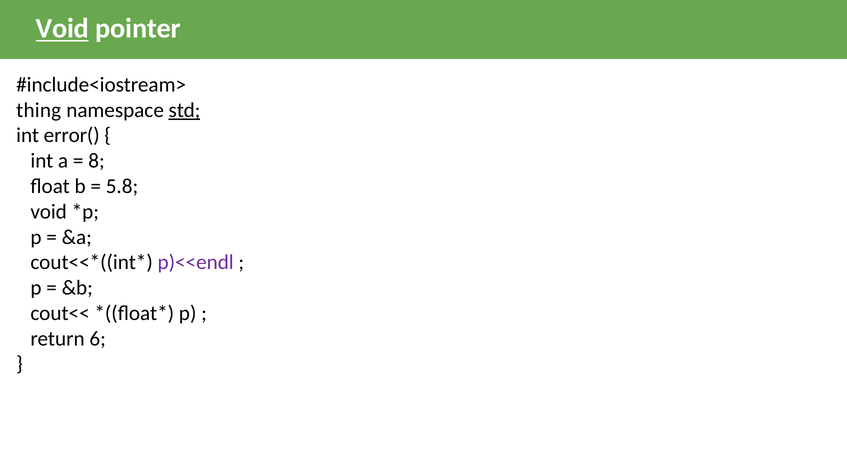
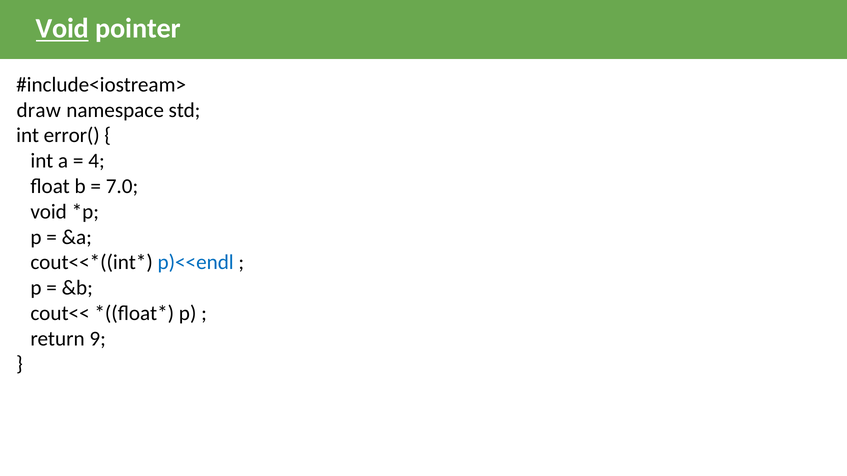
thing: thing -> draw (39, 110)
std underline: present -> none (184, 110)
8: 8 -> 4 (96, 161)
5.8: 5.8 -> 7.0 (122, 186)
p)<<endl colour: purple -> blue (196, 263)
6: 6 -> 9 (98, 339)
